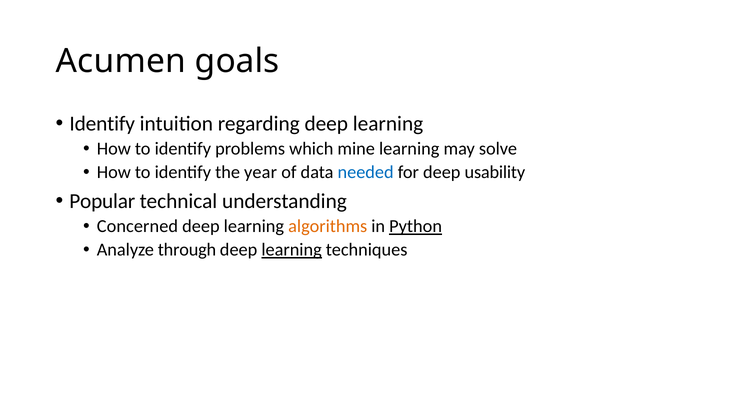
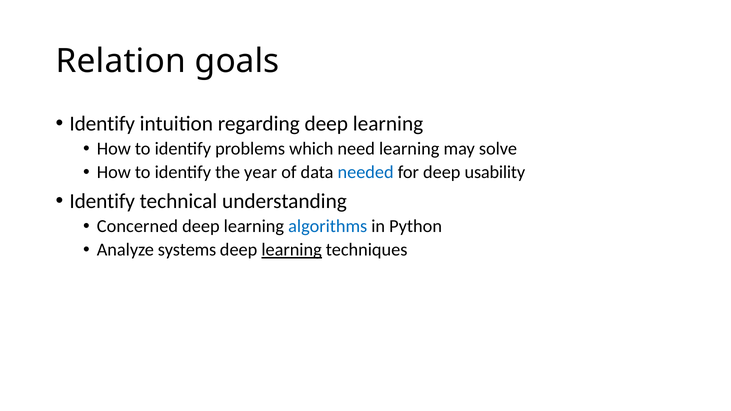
Acumen: Acumen -> Relation (121, 61)
mine: mine -> need (356, 149)
Popular: Popular -> Identify (102, 201)
algorithms colour: orange -> blue (328, 226)
Python underline: present -> none (416, 226)
through: through -> systems (187, 250)
